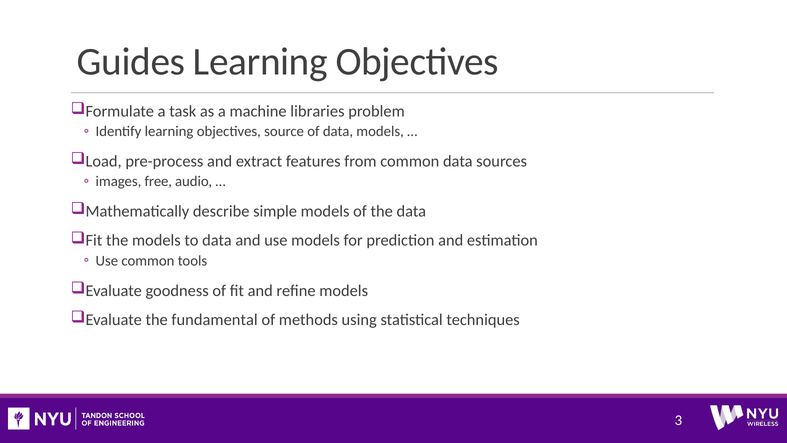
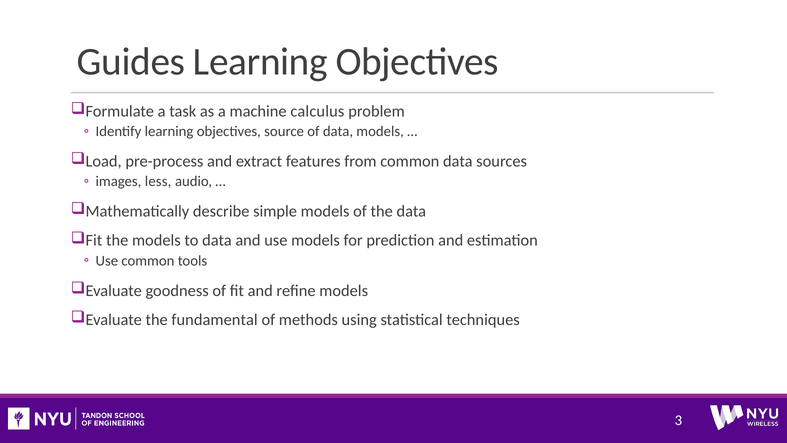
libraries: libraries -> calculus (317, 111)
free: free -> less (158, 181)
